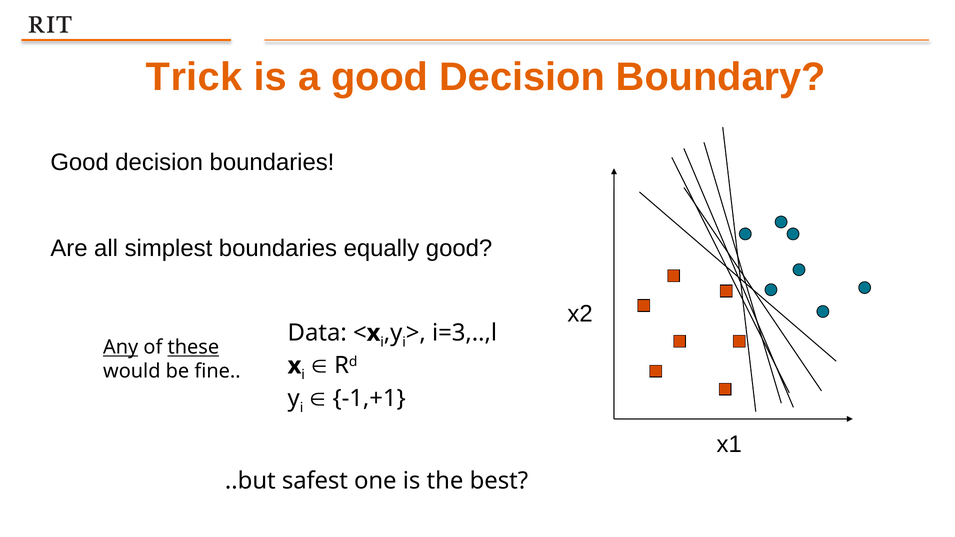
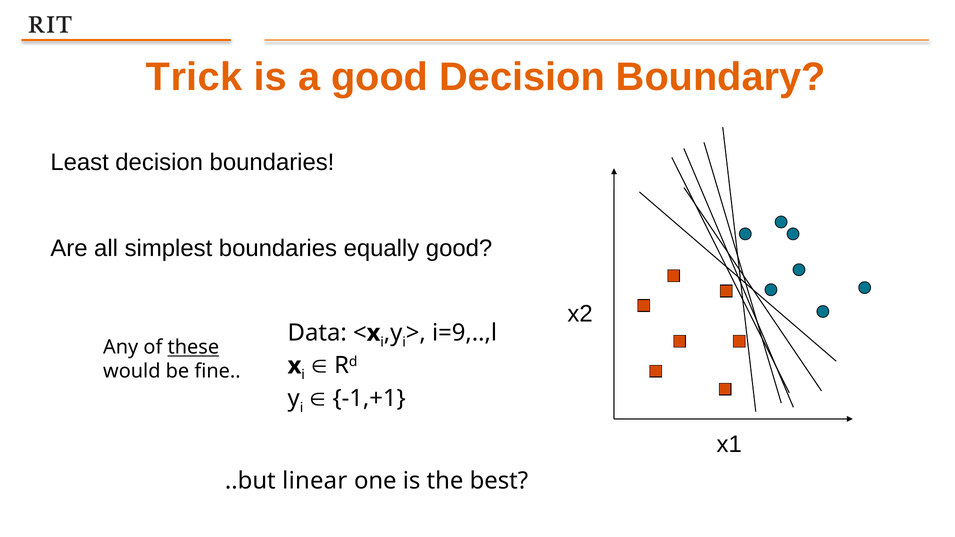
Good: Good -> Least (80, 162)
i=3,..,l: i=3,..,l -> i=9,..,l (465, 333)
Any underline: present -> none (121, 348)
safest: safest -> linear (315, 481)
